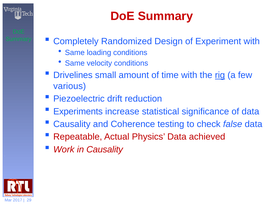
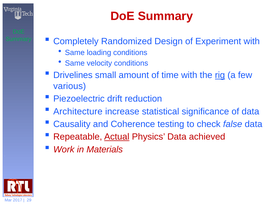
Experiments: Experiments -> Architecture (78, 111)
Actual underline: none -> present (117, 137)
in Causality: Causality -> Materials (105, 149)
